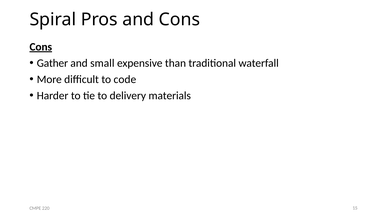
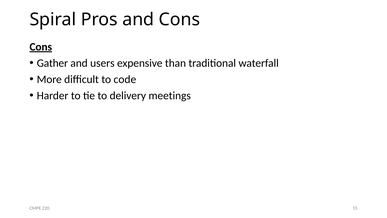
small: small -> users (102, 63)
materials: materials -> meetings (170, 95)
